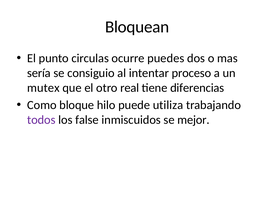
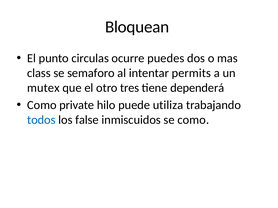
sería: sería -> class (39, 73)
consiguio: consiguio -> semaforo (91, 73)
proceso: proceso -> permits (191, 73)
real: real -> tres (130, 88)
diferencias: diferencias -> dependerá (197, 88)
bloque: bloque -> private (77, 105)
todos colour: purple -> blue (41, 120)
se mejor: mejor -> como (193, 120)
